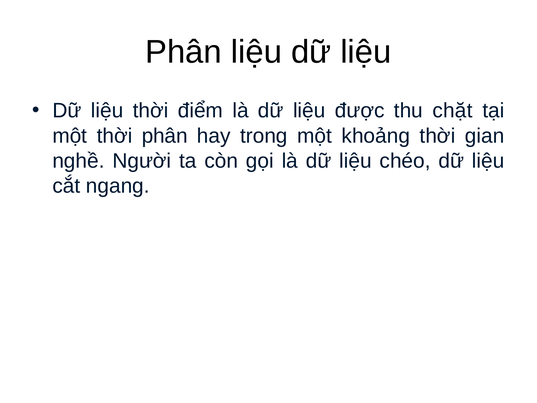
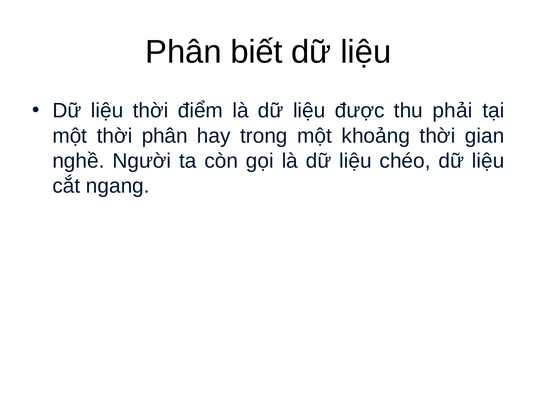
Phân liệu: liệu -> biết (257, 52)
chặt: chặt -> phải (452, 111)
